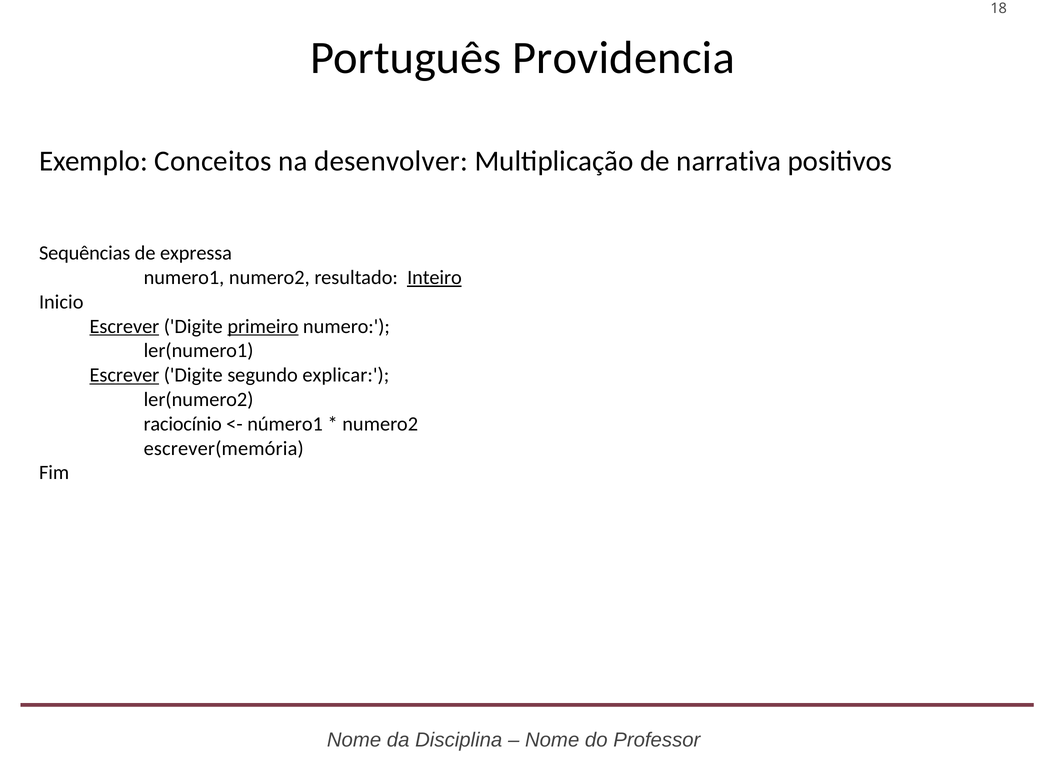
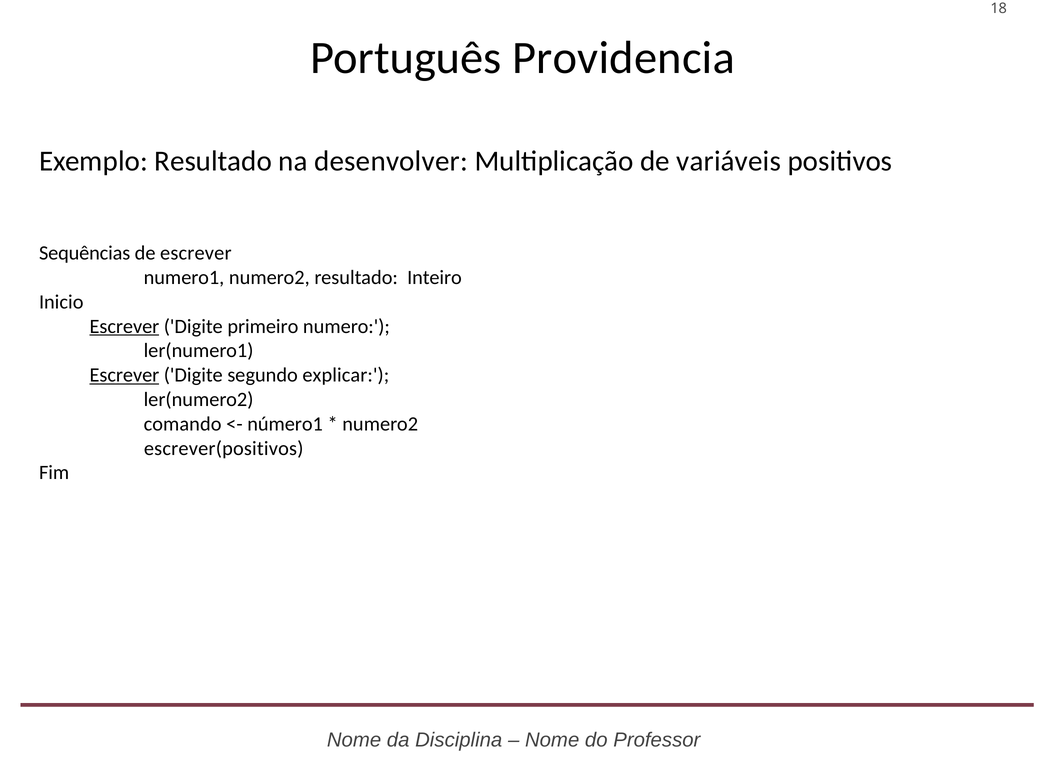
Exemplo Conceitos: Conceitos -> Resultado (213, 161)
narrativa: narrativa -> variáveis (729, 161)
de expressa: expressa -> escrever (196, 253)
Inteiro underline: present -> none (434, 278)
primeiro underline: present -> none (263, 327)
raciocínio: raciocínio -> comando (183, 424)
escrever(memória: escrever(memória -> escrever(positivos (224, 449)
